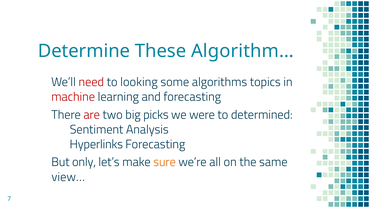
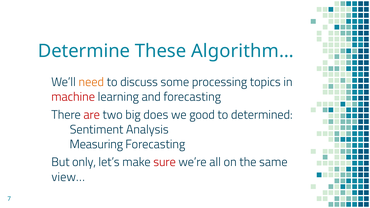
need colour: red -> orange (91, 82)
looking: looking -> discuss (139, 82)
algorithms: algorithms -> processing (220, 82)
picks: picks -> does (156, 115)
were: were -> good (202, 115)
Hyperlinks: Hyperlinks -> Measuring (96, 144)
sure colour: orange -> red (165, 162)
